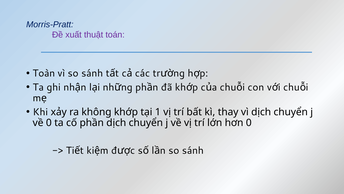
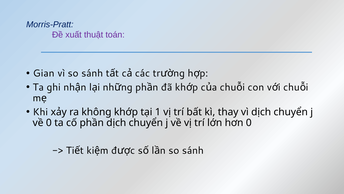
Toàn: Toàn -> Gian (44, 73)
